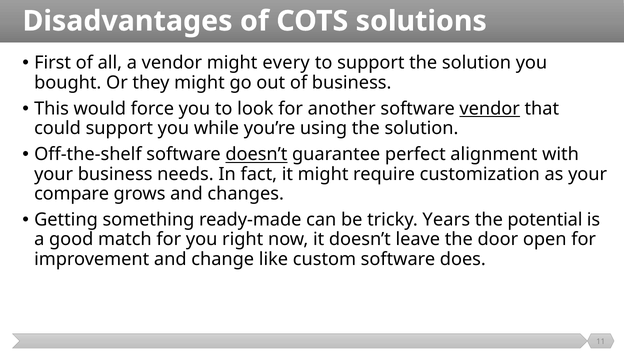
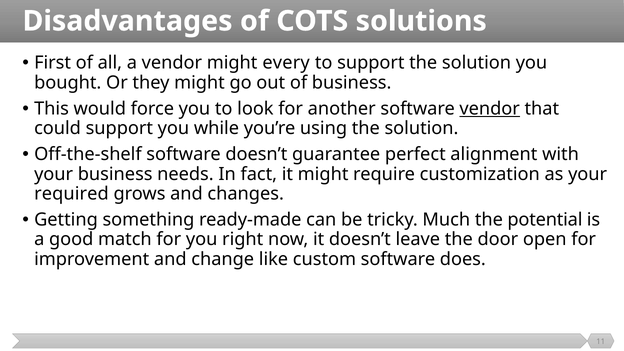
doesn’t underline: present -> none (256, 154)
compare: compare -> required (71, 194)
Years: Years -> Much (446, 220)
